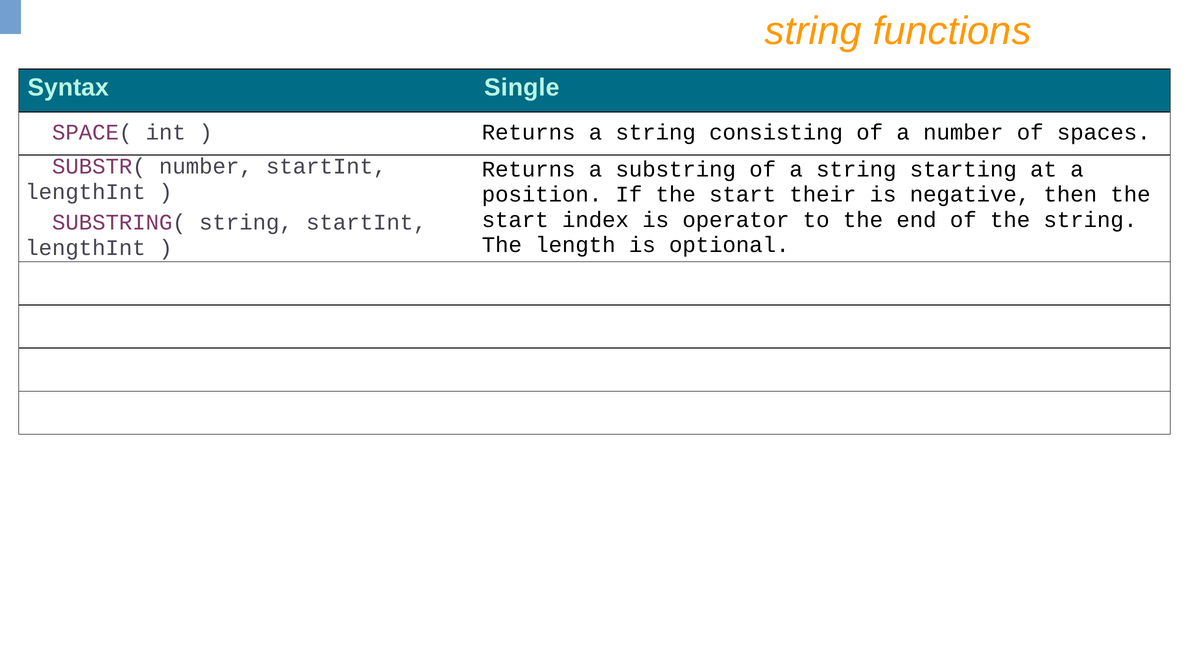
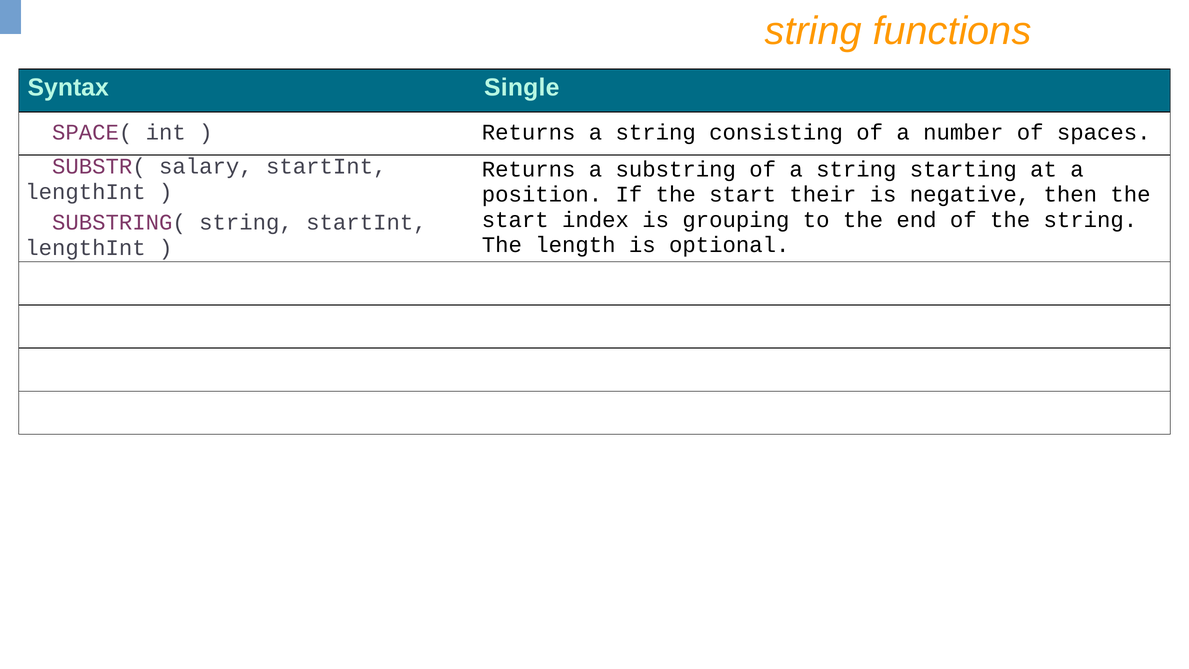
SUBSTR( number: number -> salary (206, 166)
operator: operator -> grouping (736, 220)
